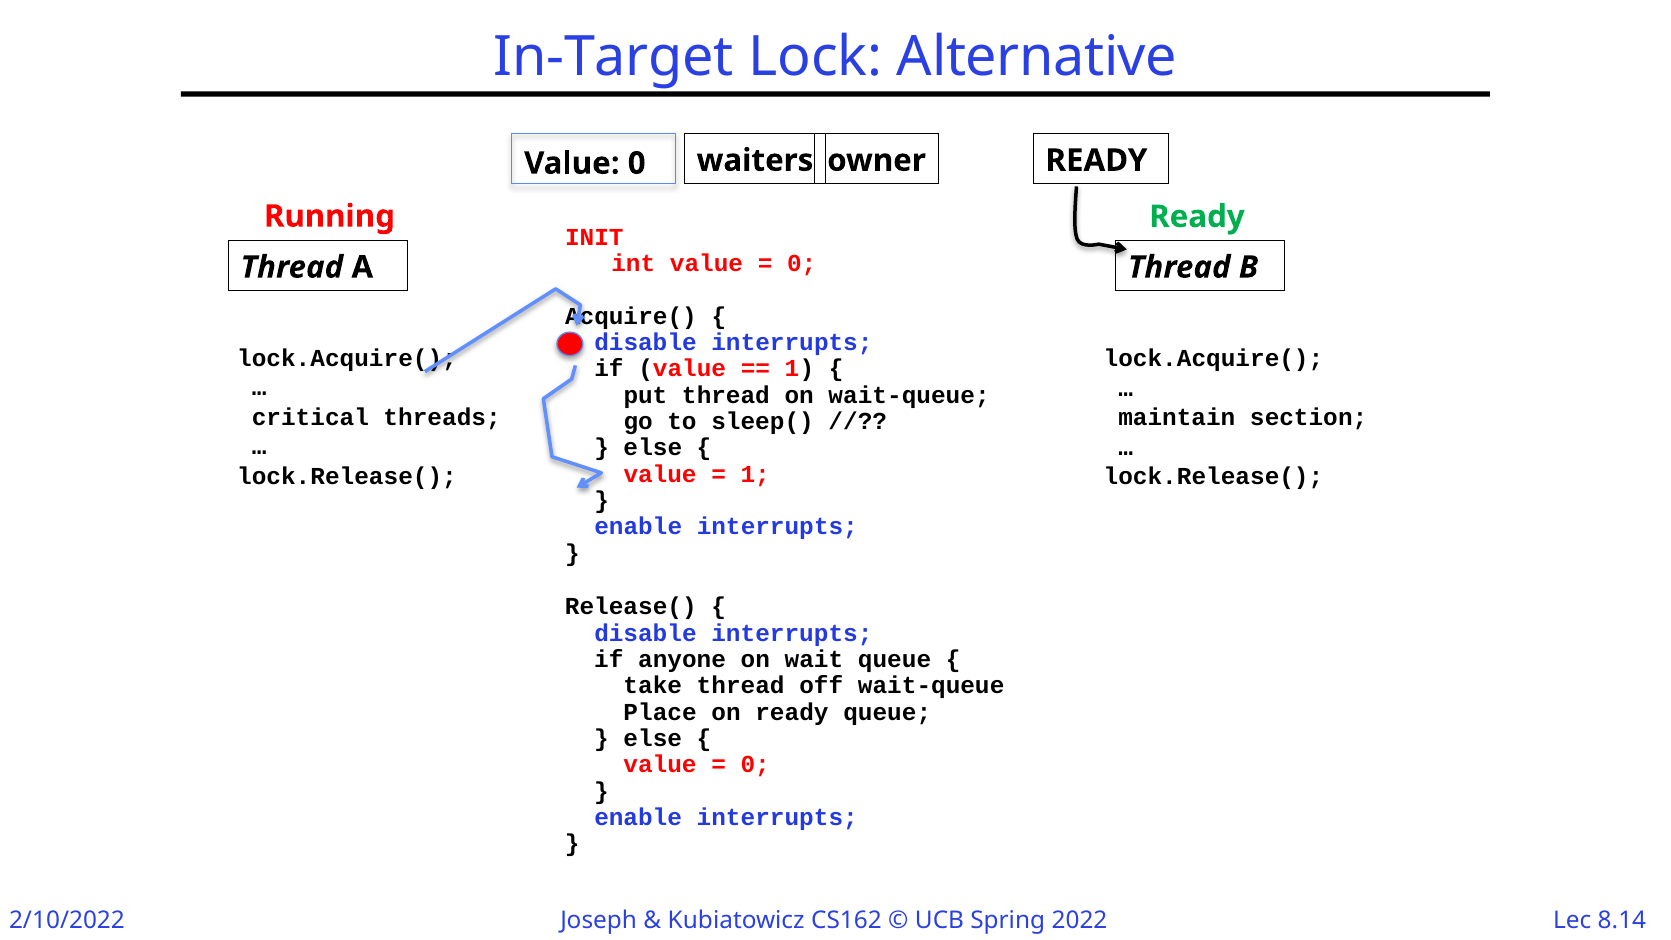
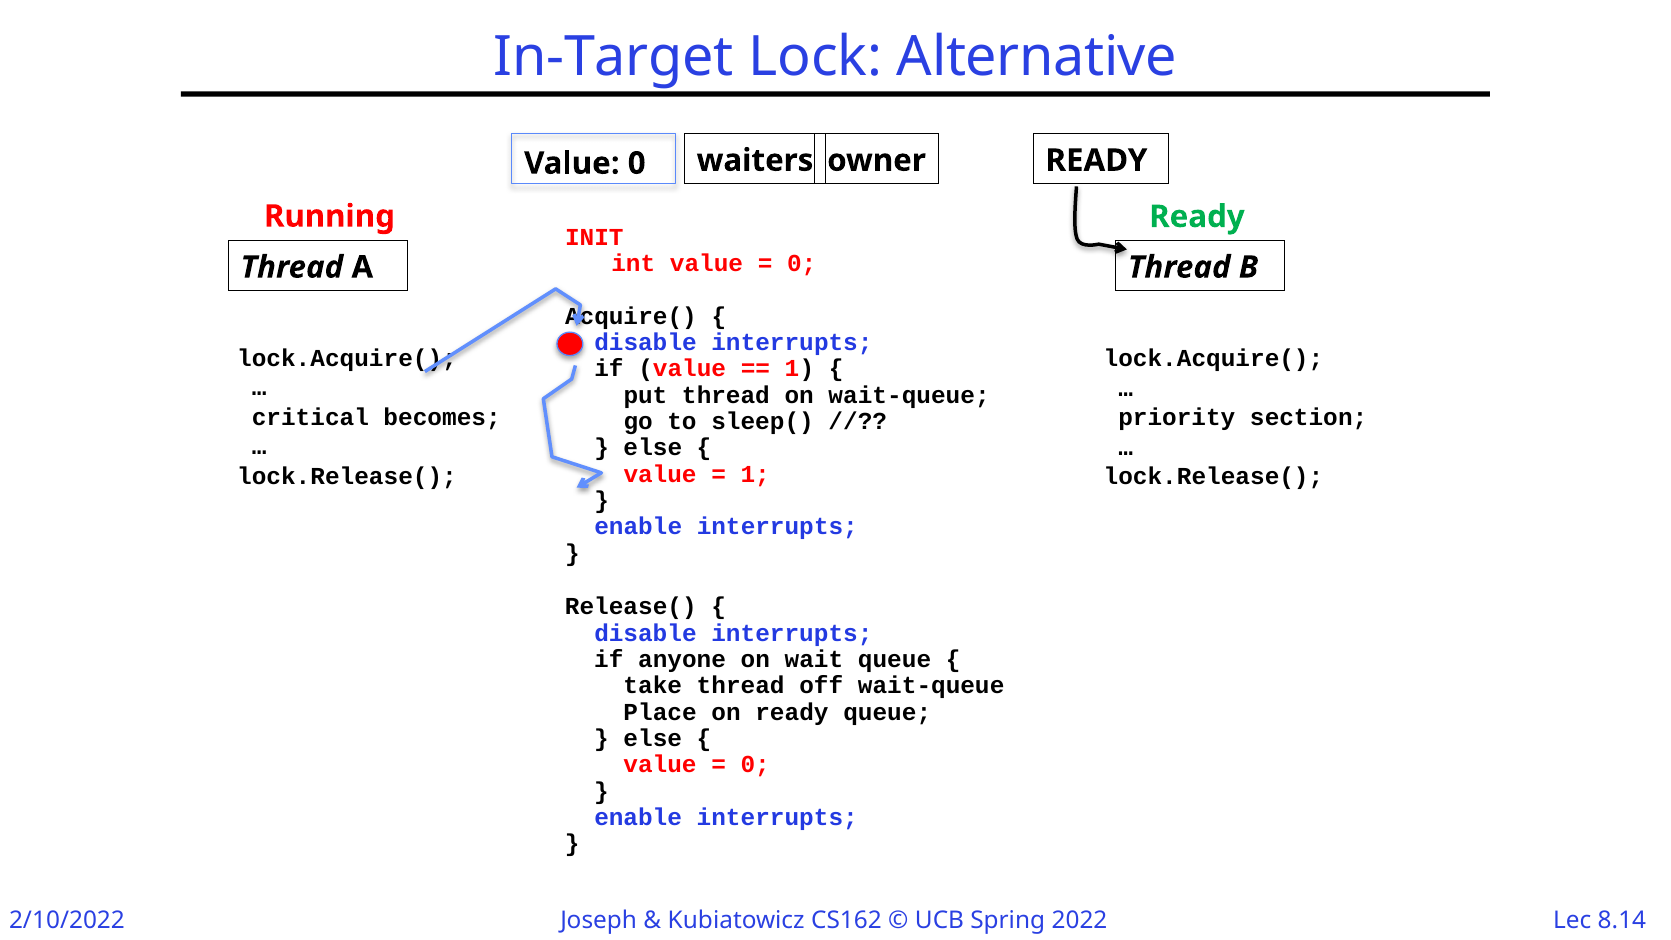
threads: threads -> becomes (442, 417)
maintain: maintain -> priority (1177, 417)
